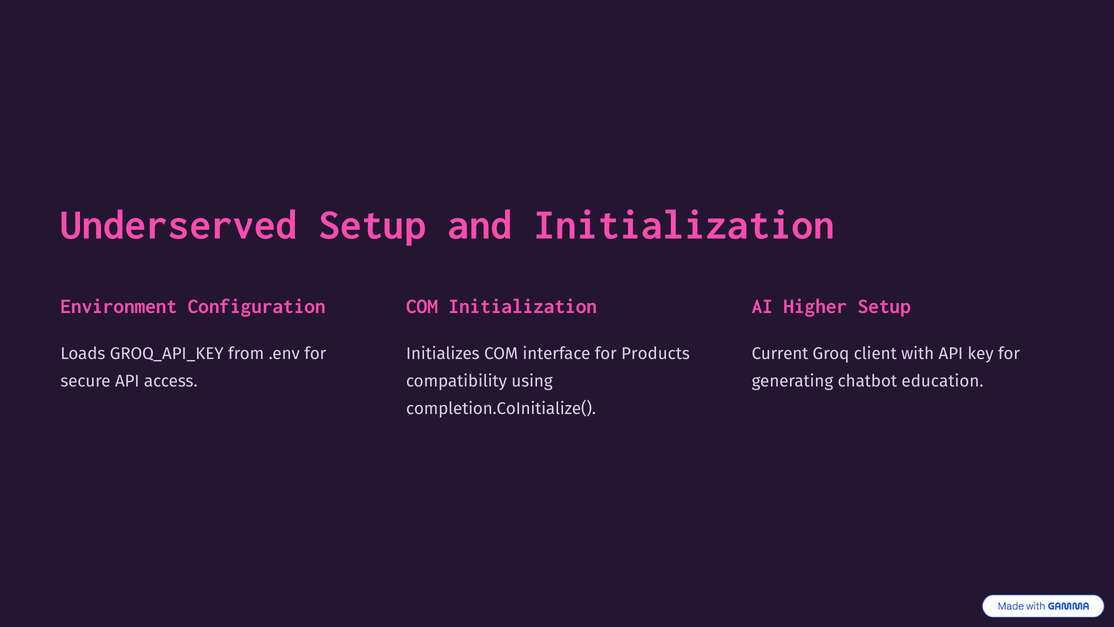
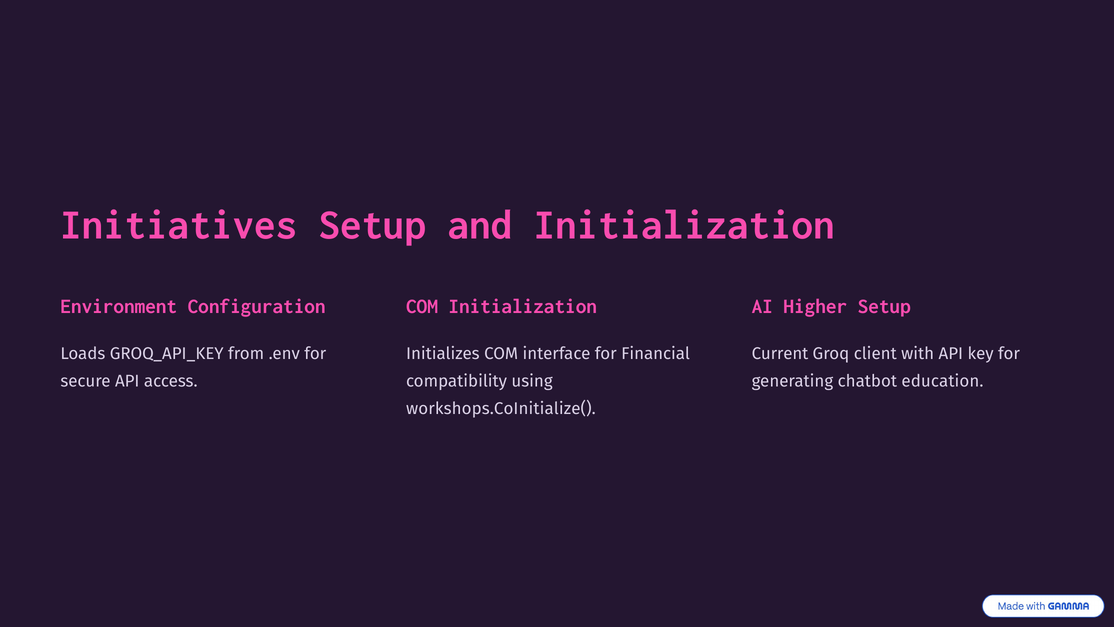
Underserved: Underserved -> Initiatives (179, 224)
Products: Products -> Financial (656, 353)
completion.CoInitialize(: completion.CoInitialize( -> workshops.CoInitialize( (501, 408)
